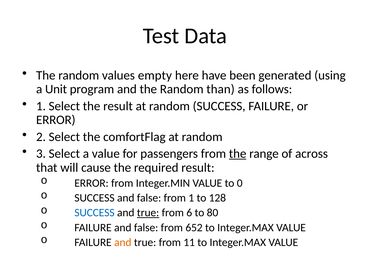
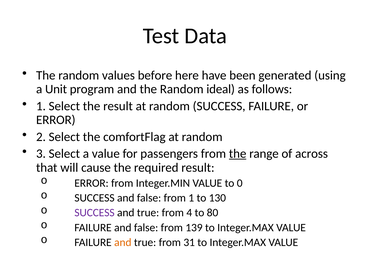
empty: empty -> before (155, 75)
than: than -> ideal (221, 89)
128: 128 -> 130 (217, 198)
SUCCESS colour: blue -> purple (94, 212)
true underline: present -> none (148, 212)
6: 6 -> 4 (189, 212)
652: 652 -> 139 (194, 227)
11: 11 -> 31 (189, 242)
